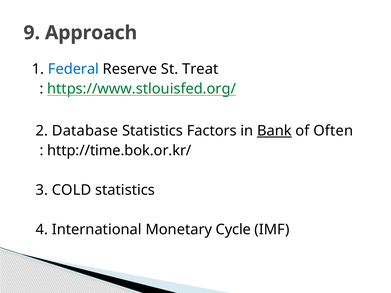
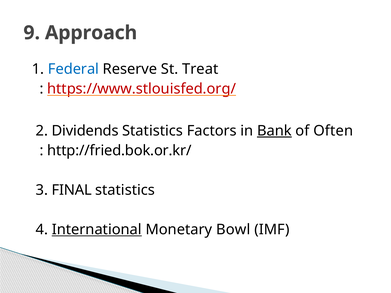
https://www.stlouisfed.org/ colour: green -> red (142, 89)
Database: Database -> Dividends (85, 131)
http://time.bok.or.kr/: http://time.bok.or.kr/ -> http://fried.bok.or.kr/ (119, 151)
COLD: COLD -> FINAL (72, 190)
International underline: none -> present (97, 230)
Cycle: Cycle -> Bowl (233, 230)
